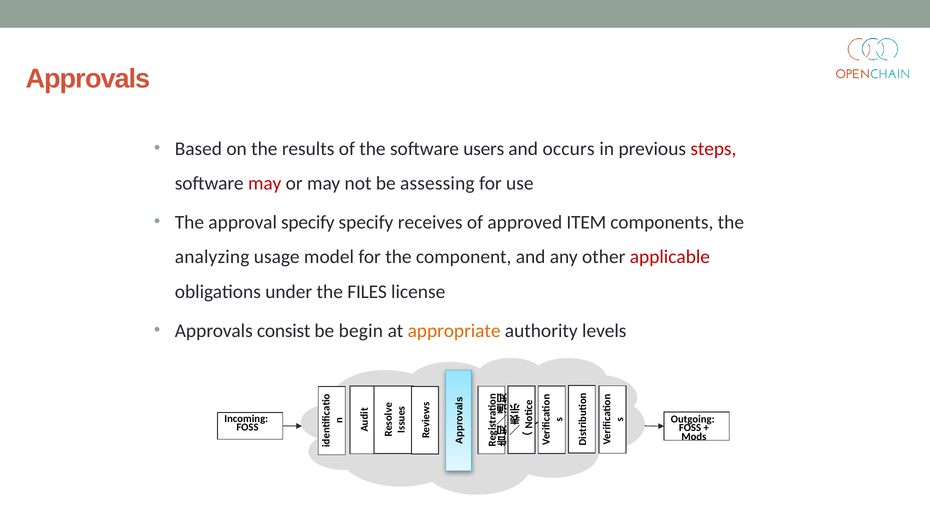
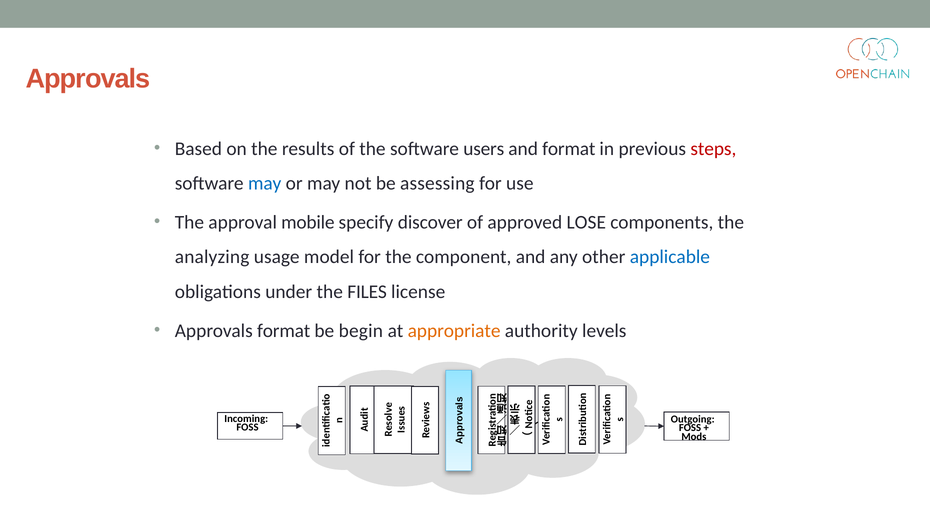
and occurs: occurs -> format (569, 149)
may colour: red -> blue (265, 184)
approval specify: specify -> mobile (308, 222)
receives: receives -> discover (430, 222)
ITEM: ITEM -> LOSE (586, 222)
applicable colour: red -> blue (670, 257)
Approvals consist: consist -> format (284, 331)
